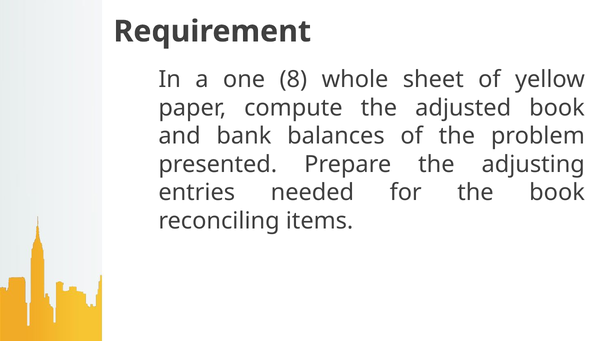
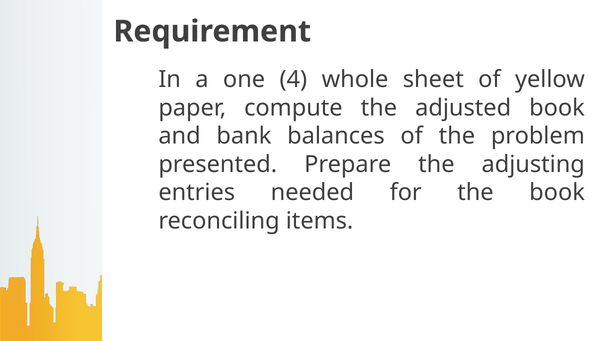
8: 8 -> 4 (293, 80)
